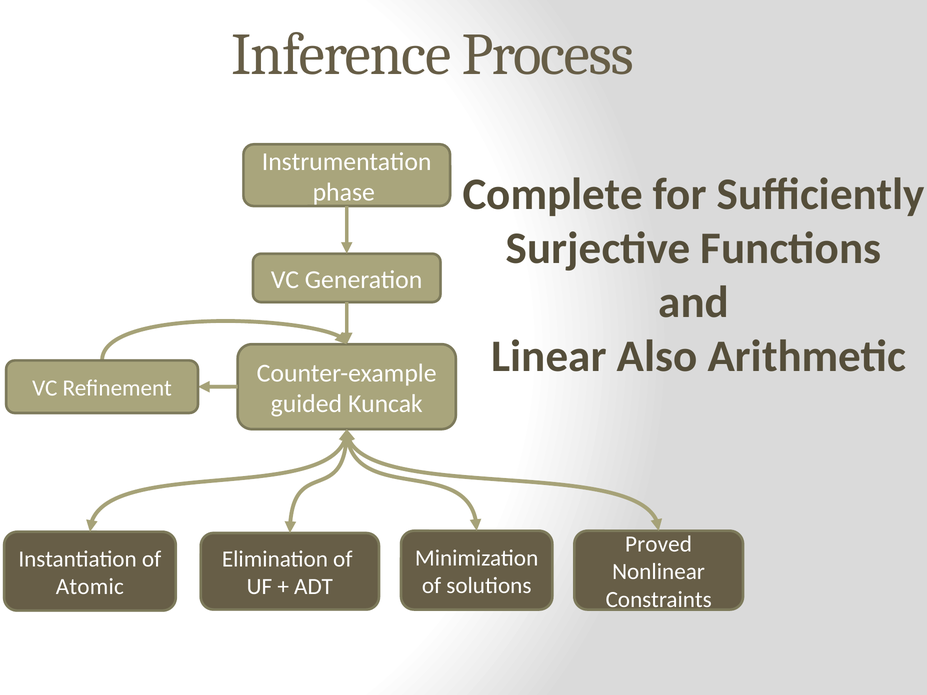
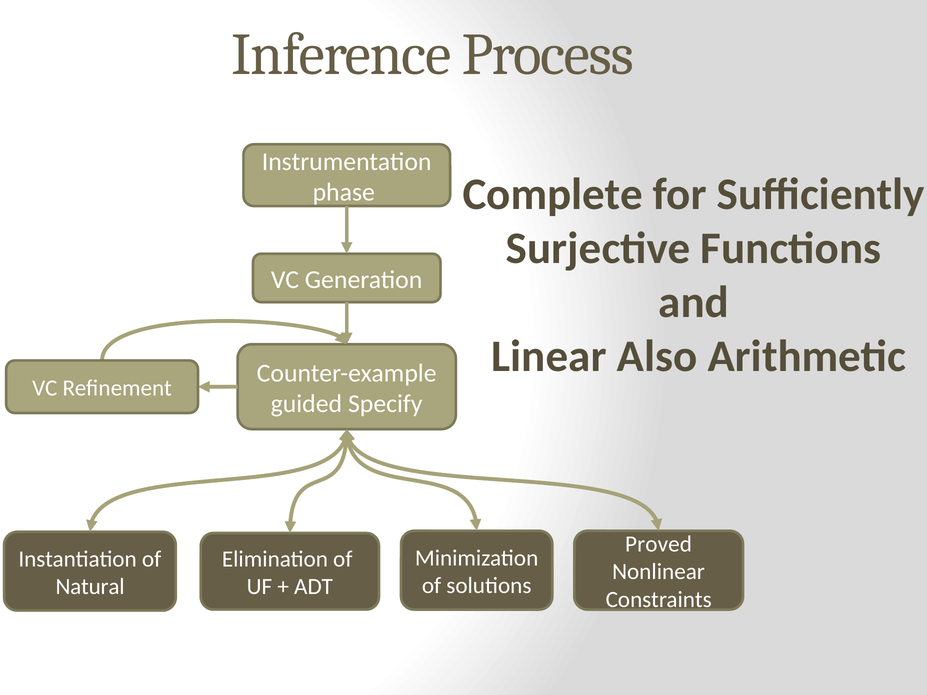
Kuncak: Kuncak -> Specify (385, 404)
Atomic: Atomic -> Natural (90, 587)
